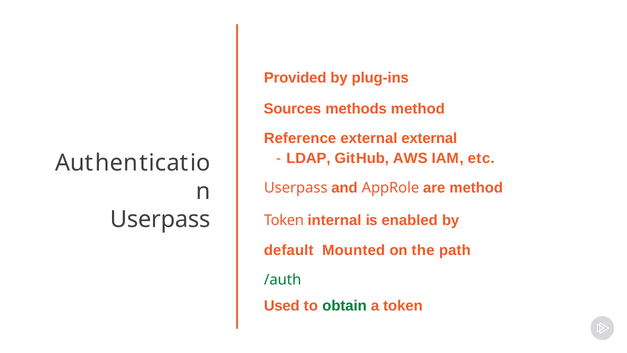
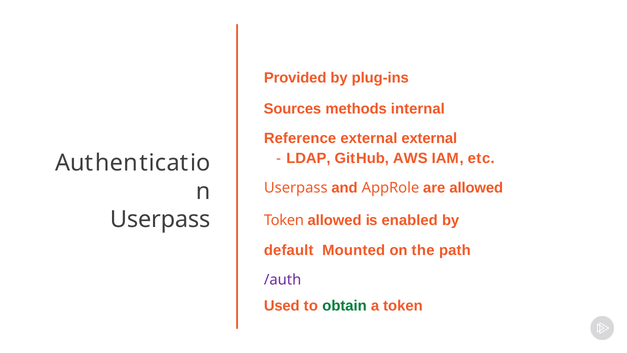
methods method: method -> internal (418, 109)
are method: method -> allowed (476, 188)
Token internal: internal -> allowed (335, 220)
/auth colour: green -> purple (283, 280)
